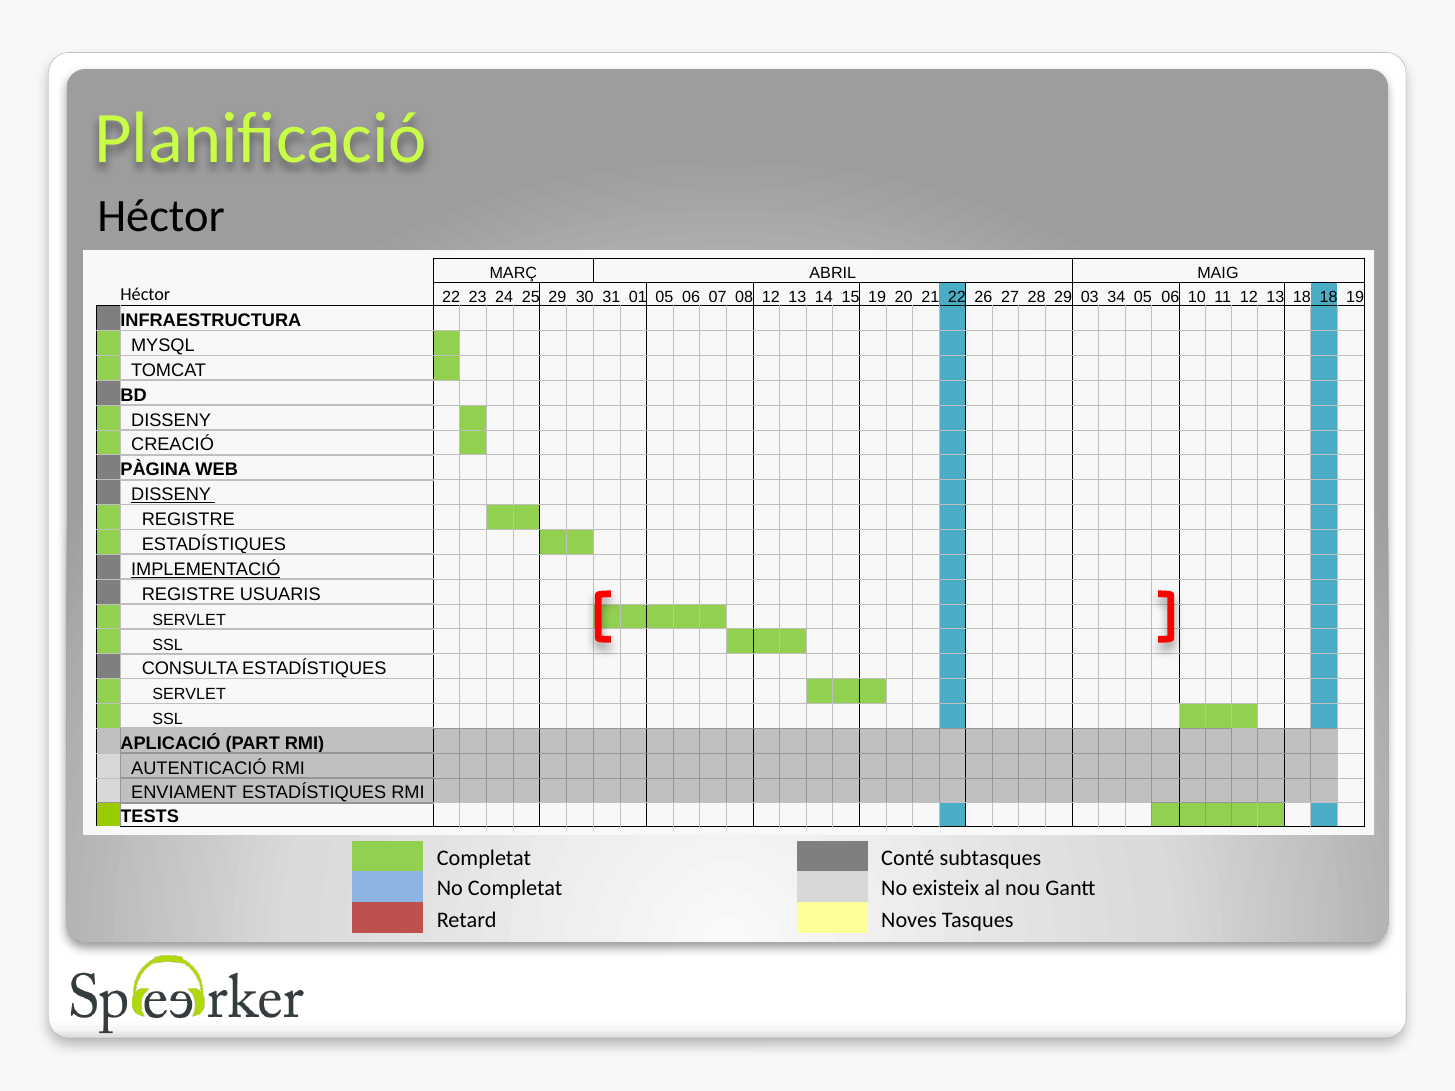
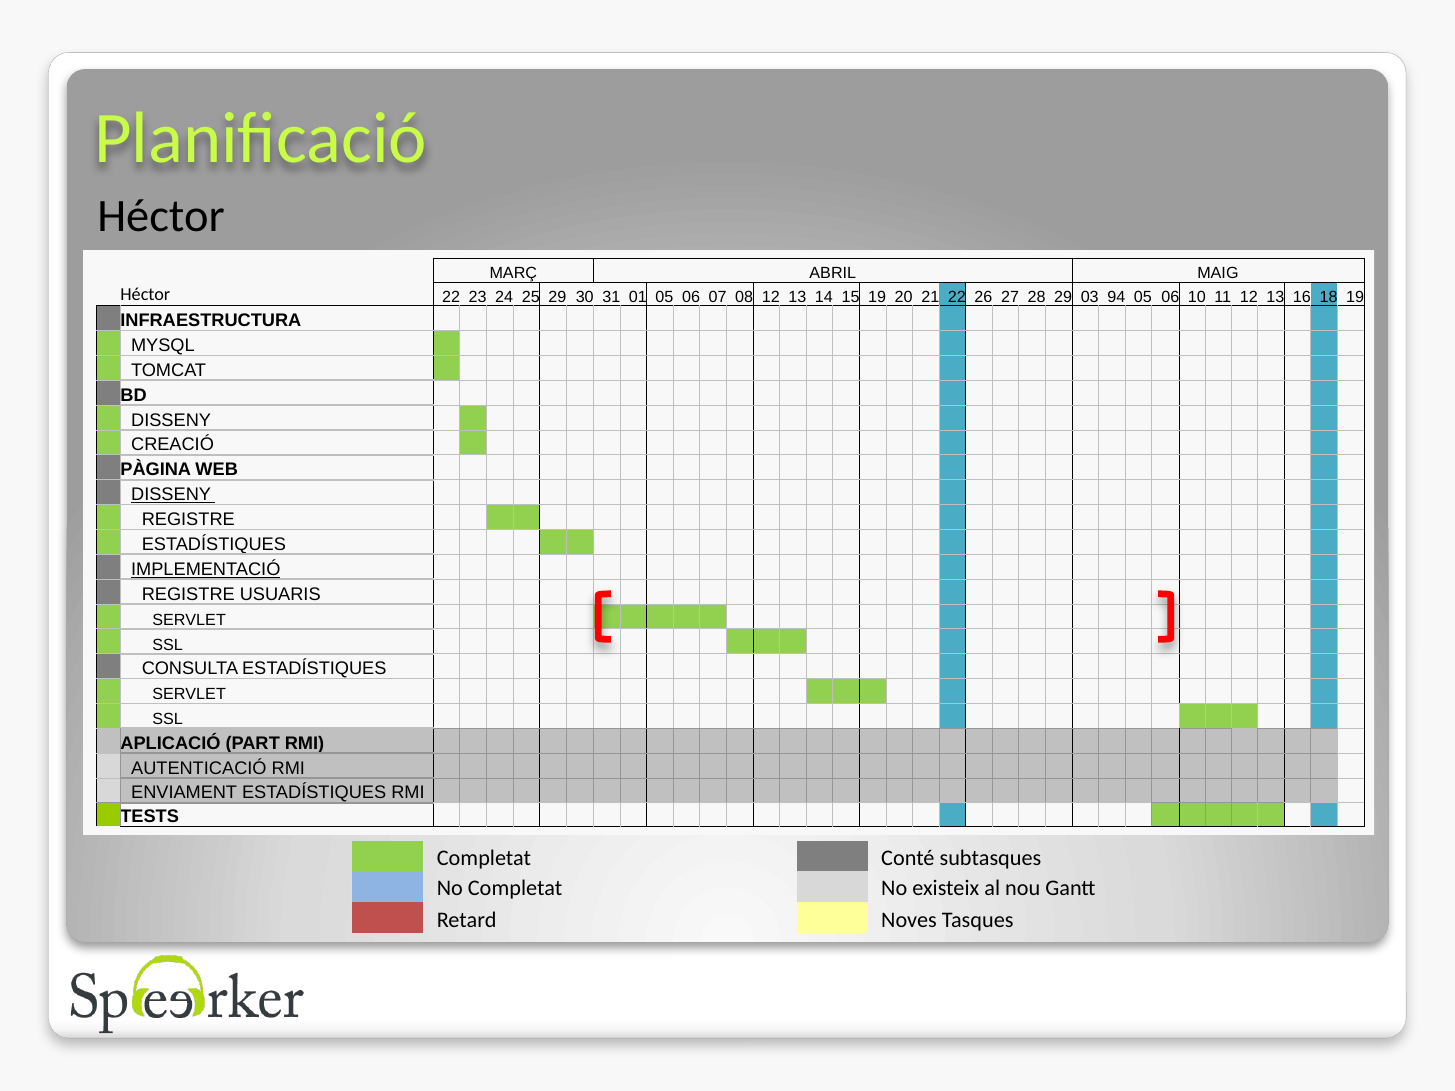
34: 34 -> 94 (1116, 297)
13 18: 18 -> 16 (1302, 297)
